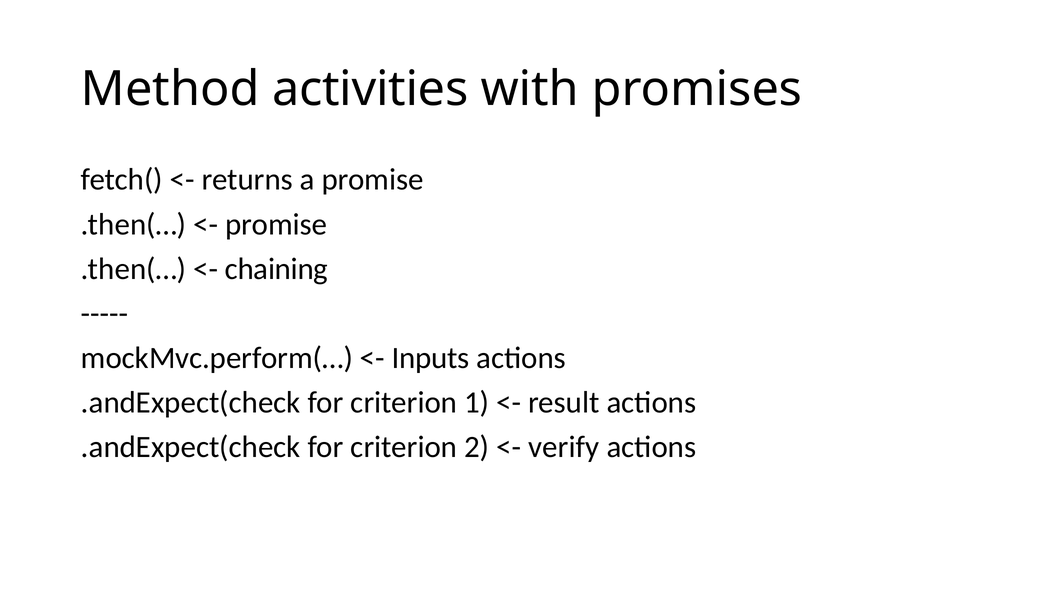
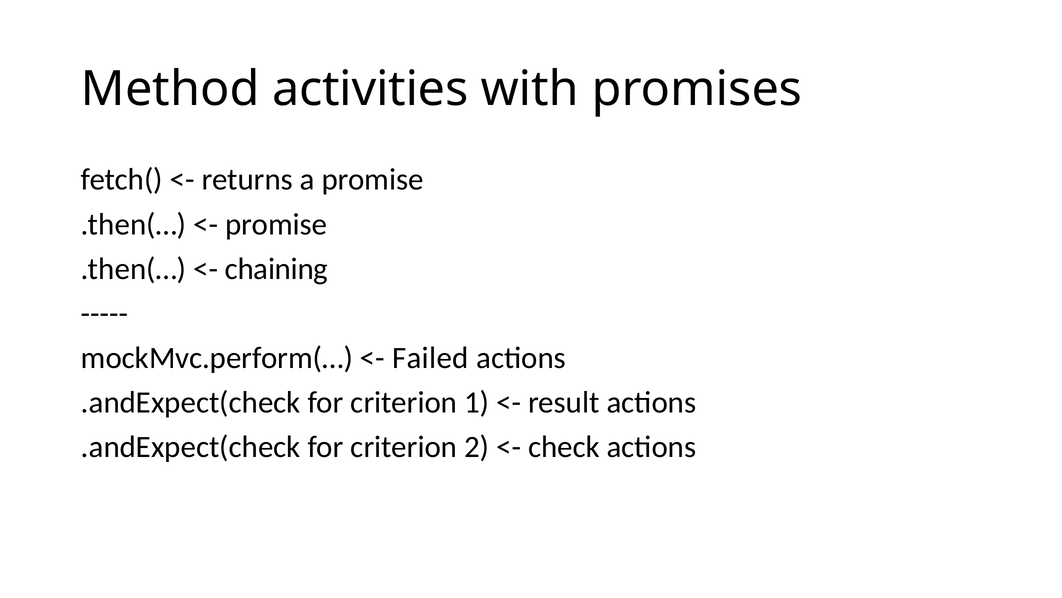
Inputs: Inputs -> Failed (430, 358)
verify: verify -> check (564, 447)
